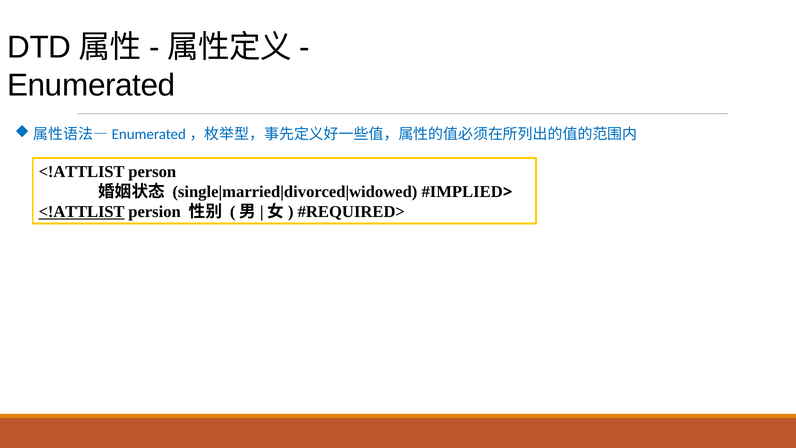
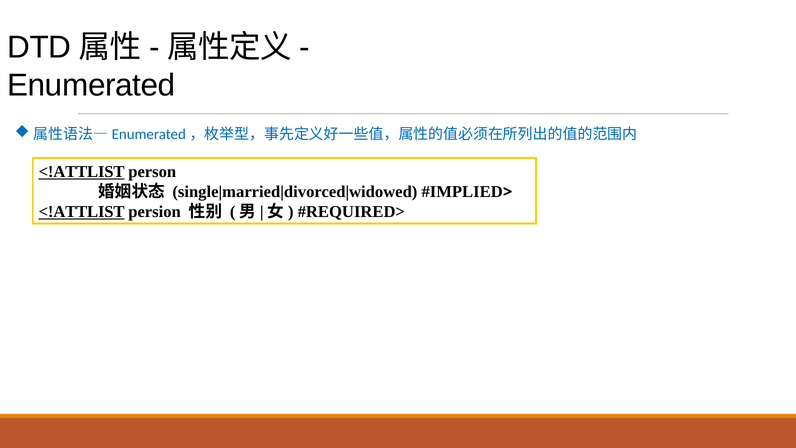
<!ATTLIST underline: none -> present (82, 172)
